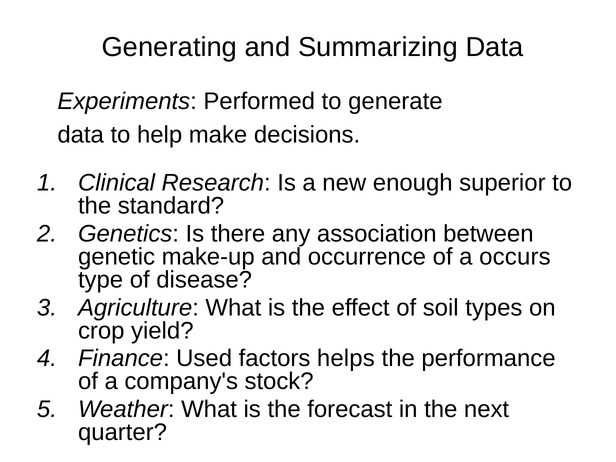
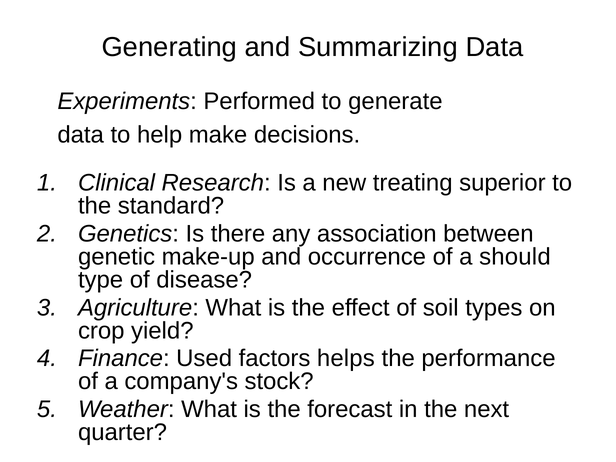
enough: enough -> treating (413, 183)
occurs: occurs -> should (515, 257)
